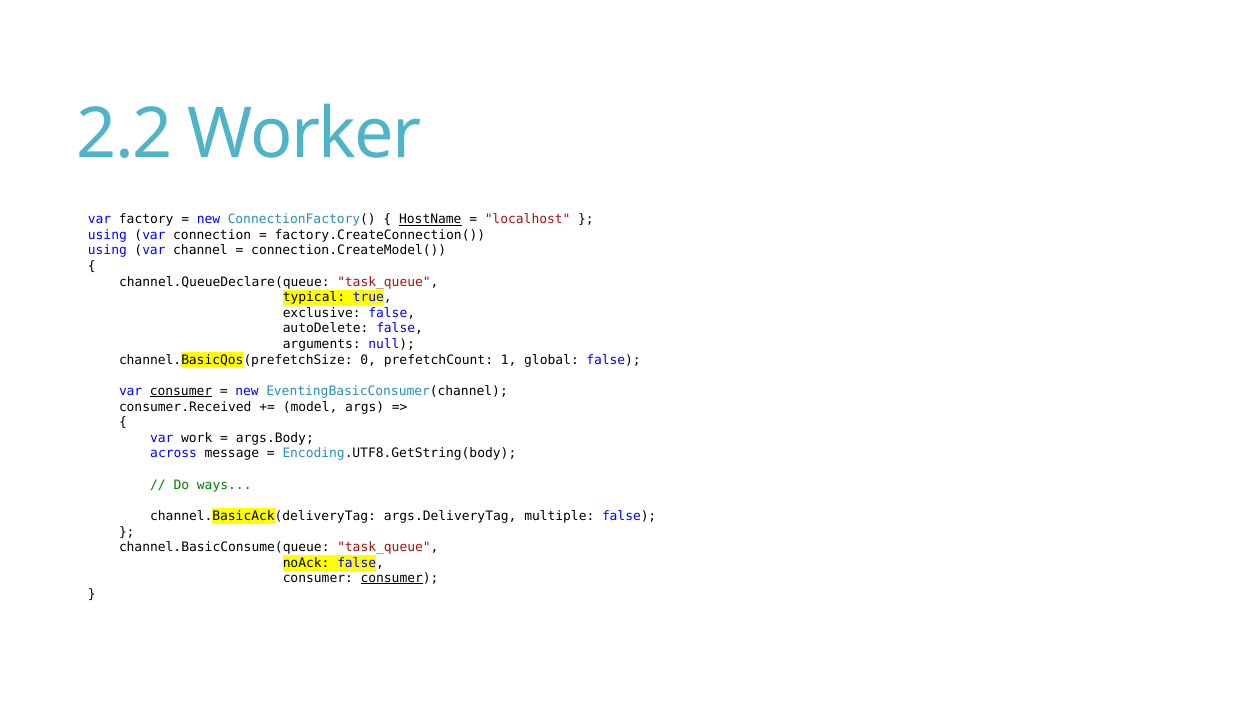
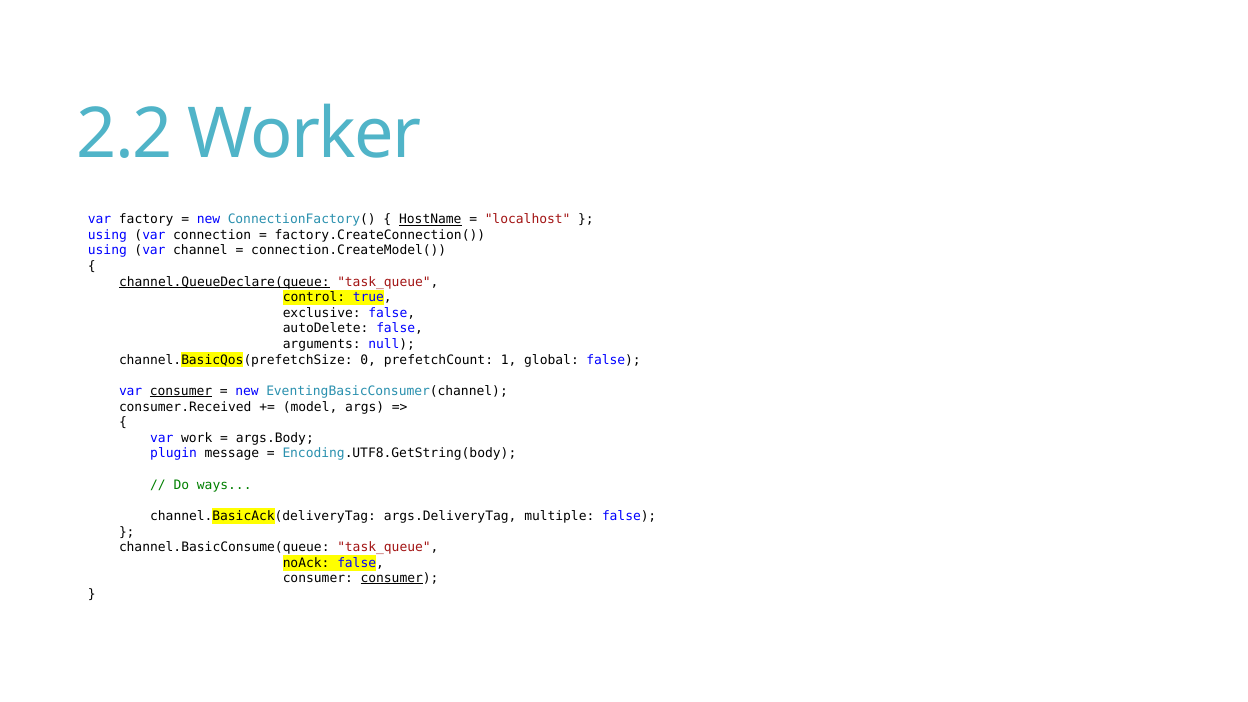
channel.QueueDeclare(queue underline: none -> present (224, 282)
typical: typical -> control (314, 297)
across: across -> plugin (174, 454)
